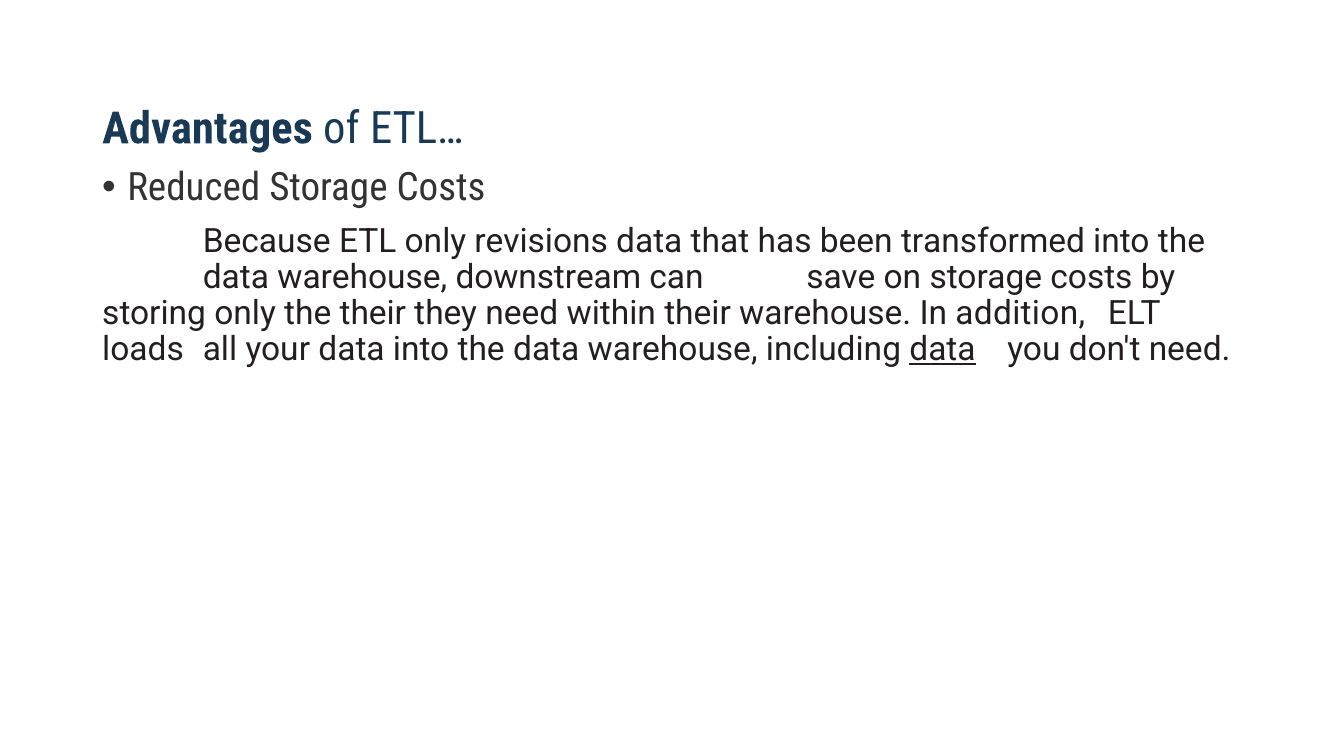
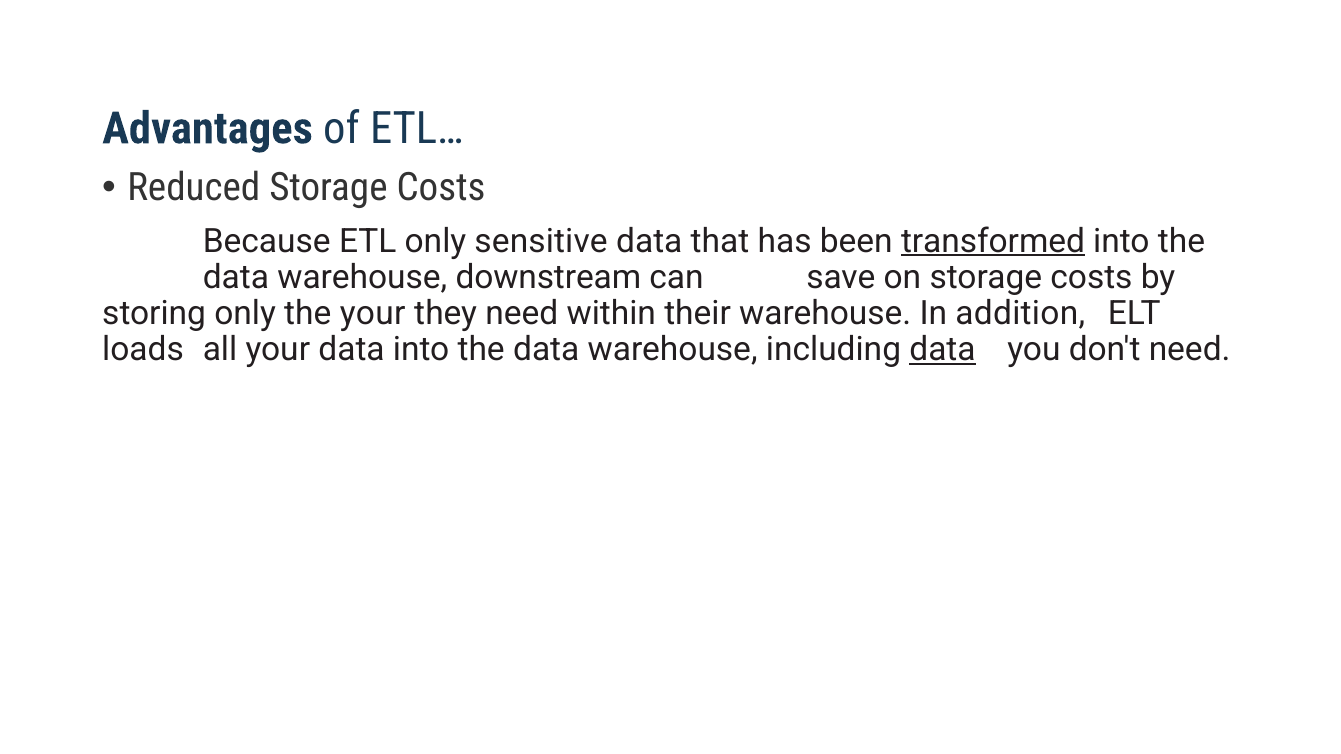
revisions: revisions -> sensitive (541, 241)
transformed underline: none -> present (993, 241)
the their: their -> your (373, 314)
